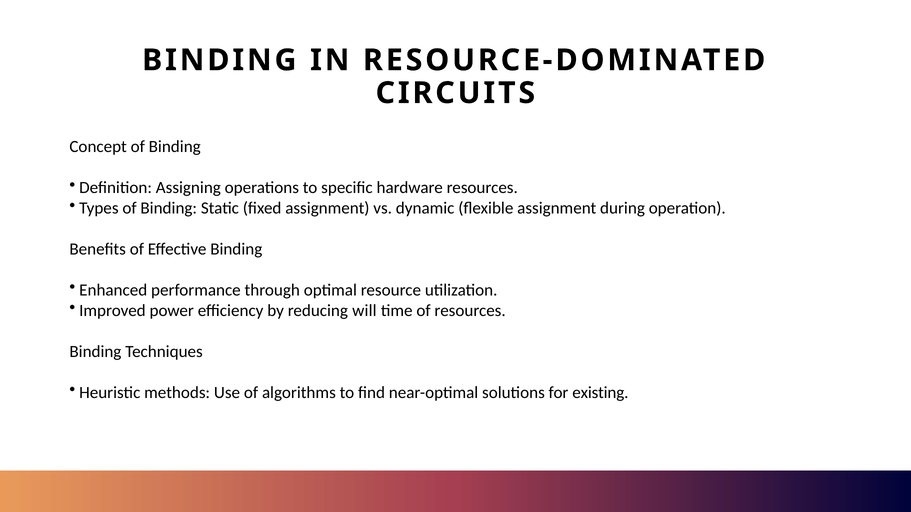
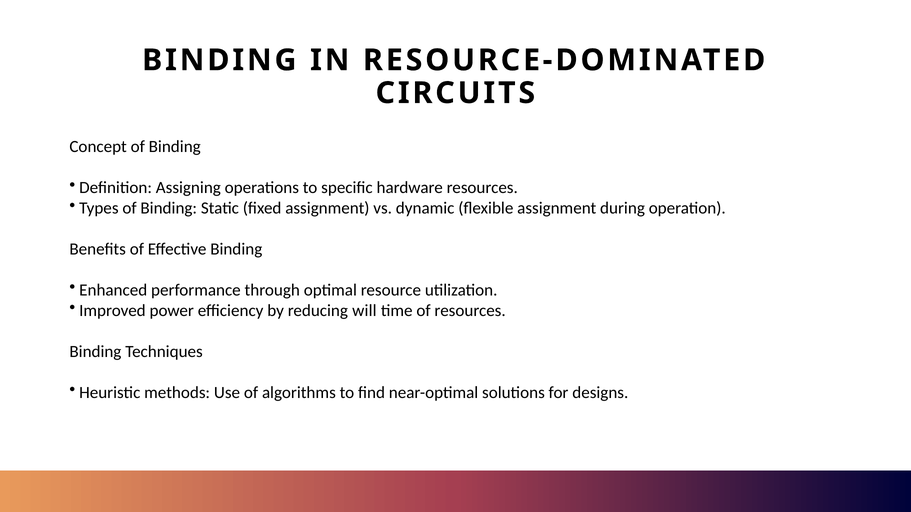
existing: existing -> designs (600, 393)
